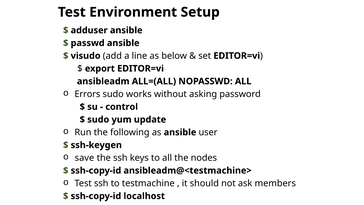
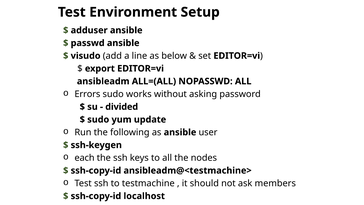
control: control -> divided (122, 107)
save: save -> each (85, 158)
